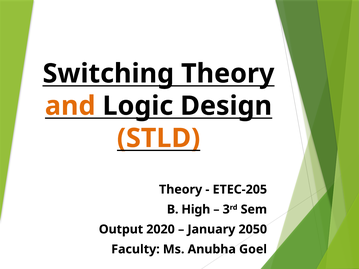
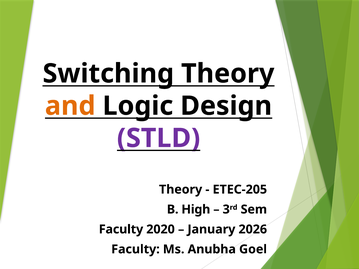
STLD colour: orange -> purple (159, 138)
Output: Output -> Faculty (121, 230)
2050: 2050 -> 2026 (253, 230)
